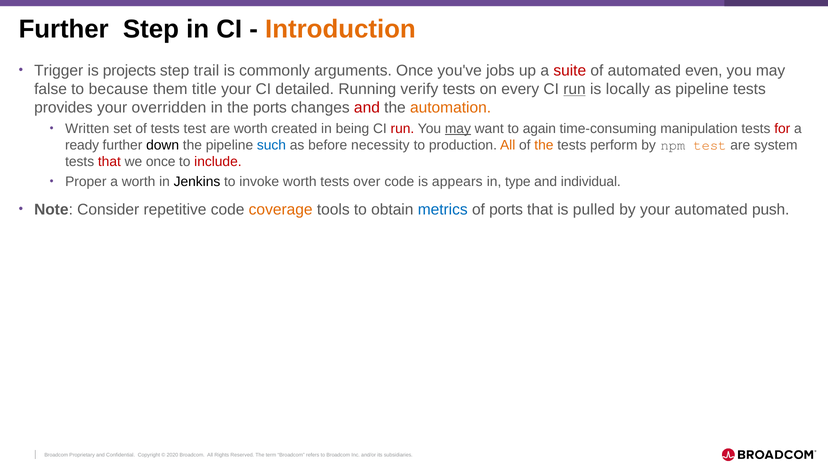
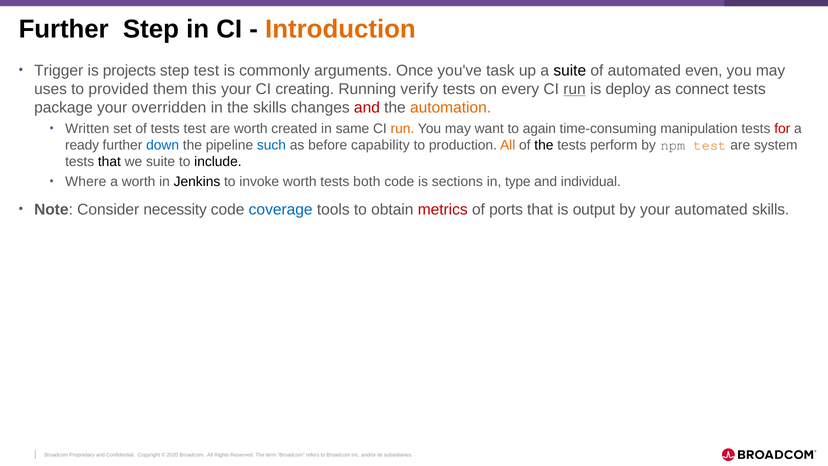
step trail: trail -> test (206, 70)
jobs: jobs -> task (500, 70)
suite colour: red -> black (570, 70)
false: false -> uses (51, 89)
because: because -> provided (119, 89)
title: title -> this (204, 89)
detailed: detailed -> creating (305, 89)
locally: locally -> deploy (628, 89)
as pipeline: pipeline -> connect (702, 89)
provides: provides -> package (63, 108)
the ports: ports -> skills (270, 108)
being: being -> same (352, 129)
run colour: red -> orange (402, 129)
may underline: present -> none (458, 129)
down colour: black -> blue (163, 145)
necessity: necessity -> capability (380, 145)
the colour: orange -> black (544, 145)
that colour: red -> black (109, 162)
we once: once -> suite (161, 162)
include colour: red -> black (218, 162)
Proper: Proper -> Where (86, 182)
over: over -> both (367, 182)
appears: appears -> sections (457, 182)
repetitive: repetitive -> necessity (175, 210)
coverage colour: orange -> blue (281, 210)
metrics colour: blue -> red (443, 210)
pulled: pulled -> output (594, 210)
automated push: push -> skills (771, 210)
